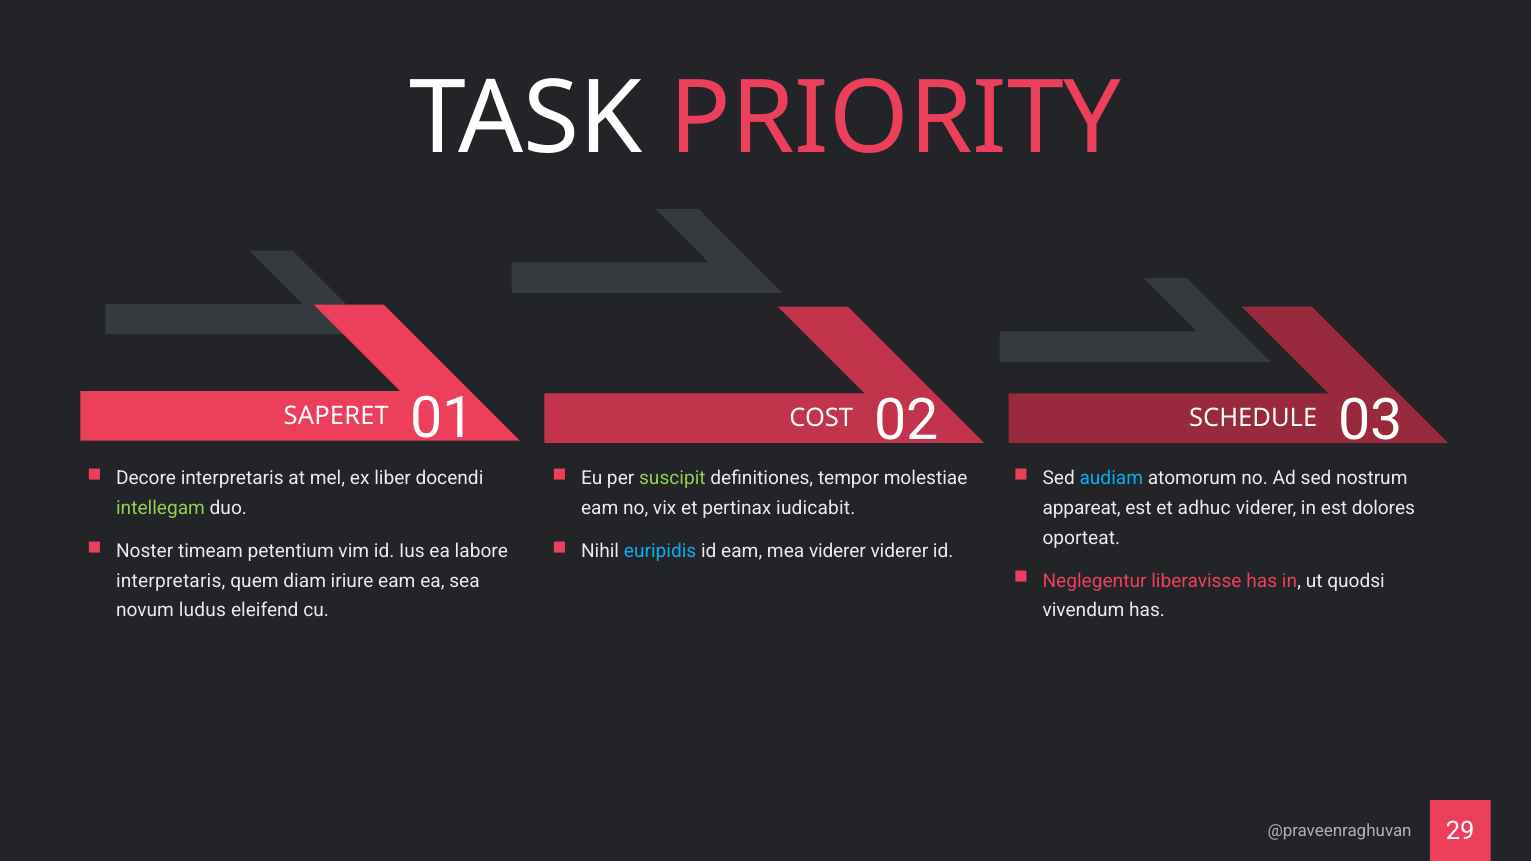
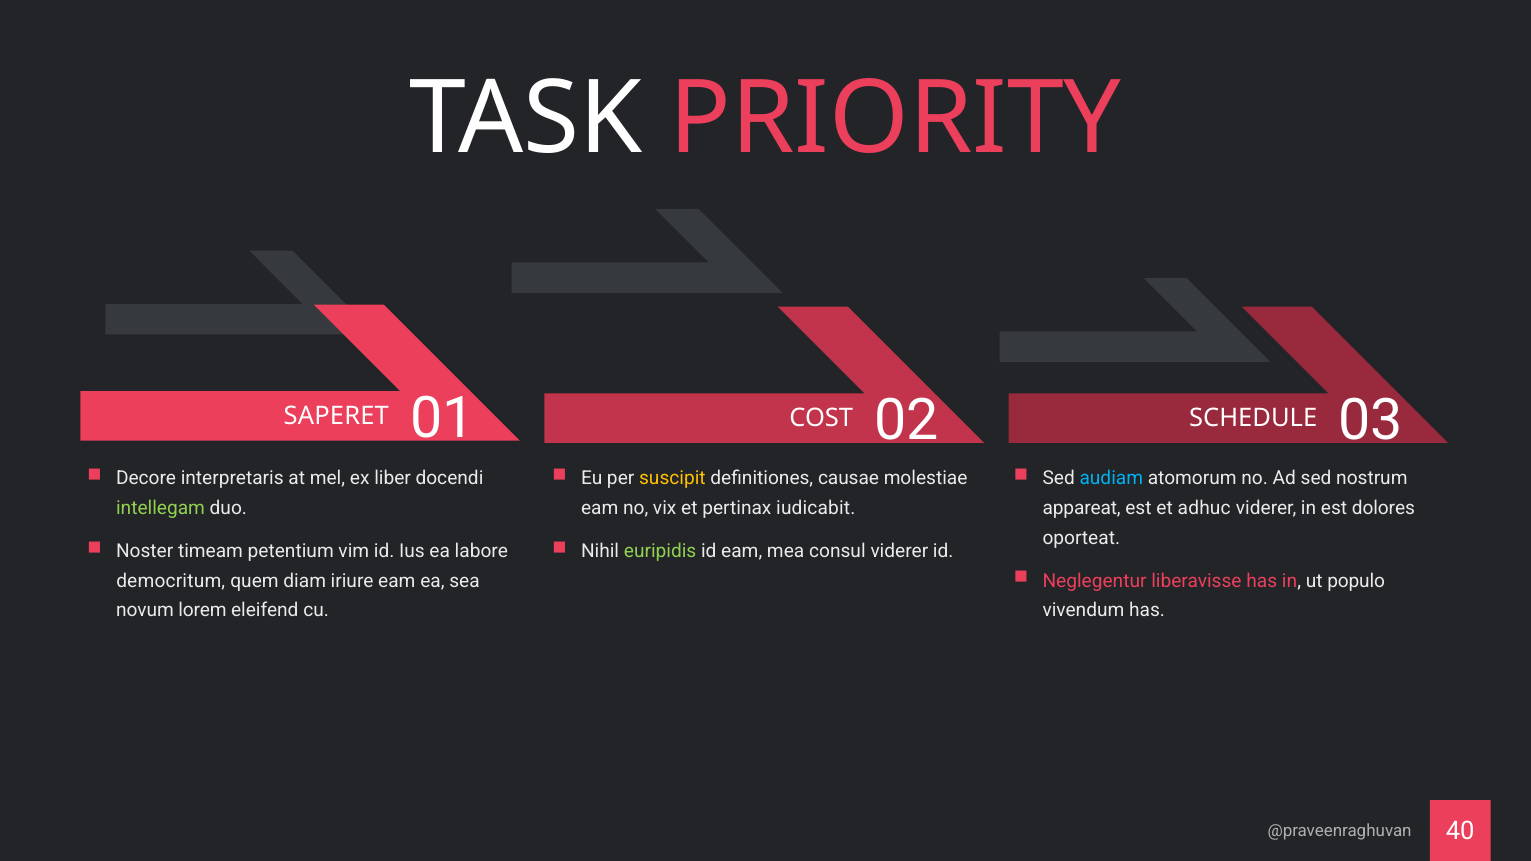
suscipit colour: light green -> yellow (672, 479)
tempor: tempor -> causae (849, 479)
euripidis colour: light blue -> light green (660, 551)
mea viderer: viderer -> consul (837, 551)
quodsi: quodsi -> populo (1356, 581)
interpretaris: interpretaris -> democritum (171, 581)
ludus: ludus -> lorem (203, 611)
29: 29 -> 40 (1460, 831)
